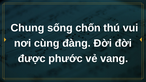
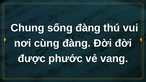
sống chốn: chốn -> đàng (88, 28)
